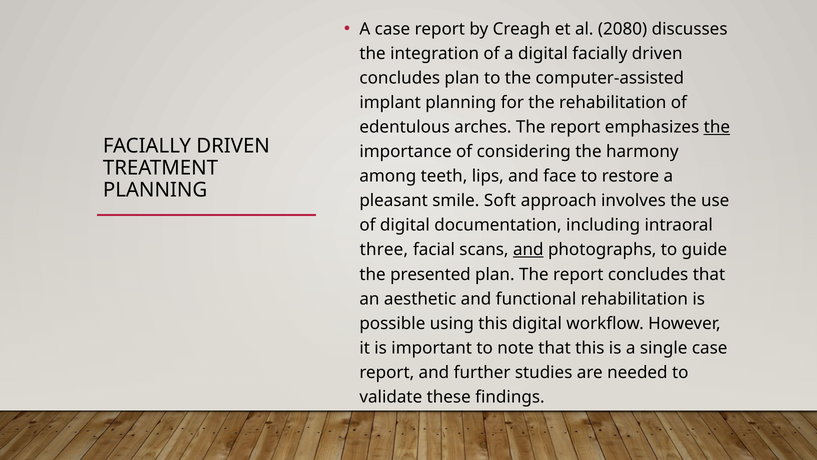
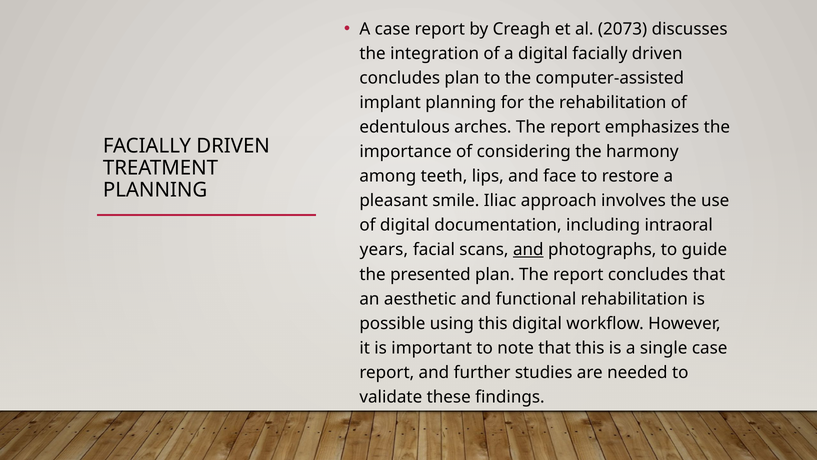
2080: 2080 -> 2073 (623, 29)
the underline: present -> none (717, 127)
Soft: Soft -> Iliac (500, 201)
three: three -> years (384, 250)
